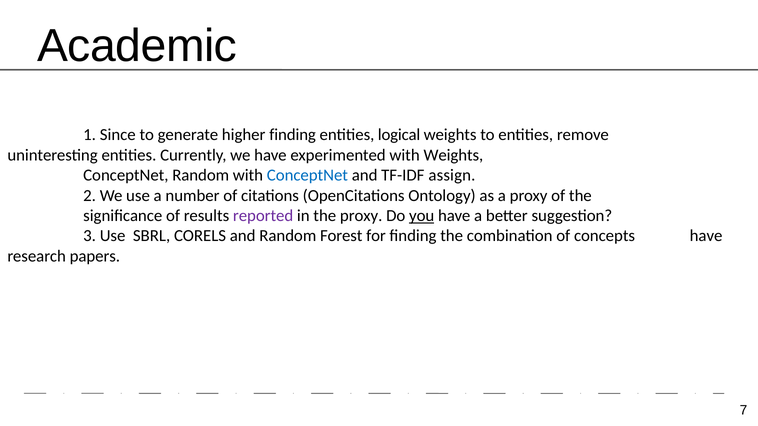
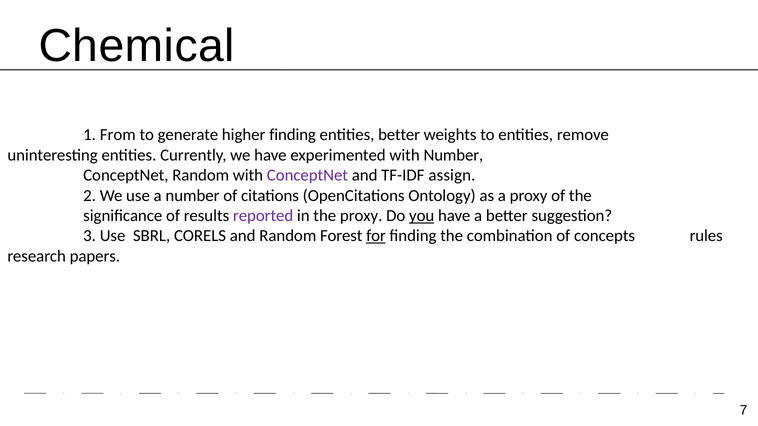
Academic: Academic -> Chemical (137, 46)
Since: Since -> From (118, 135)
entities logical: logical -> better (399, 135)
with Weights: Weights -> Number (453, 155)
ConceptNet colour: blue -> purple (307, 175)
for underline: none -> present (376, 236)
concepts have: have -> rules (706, 236)
